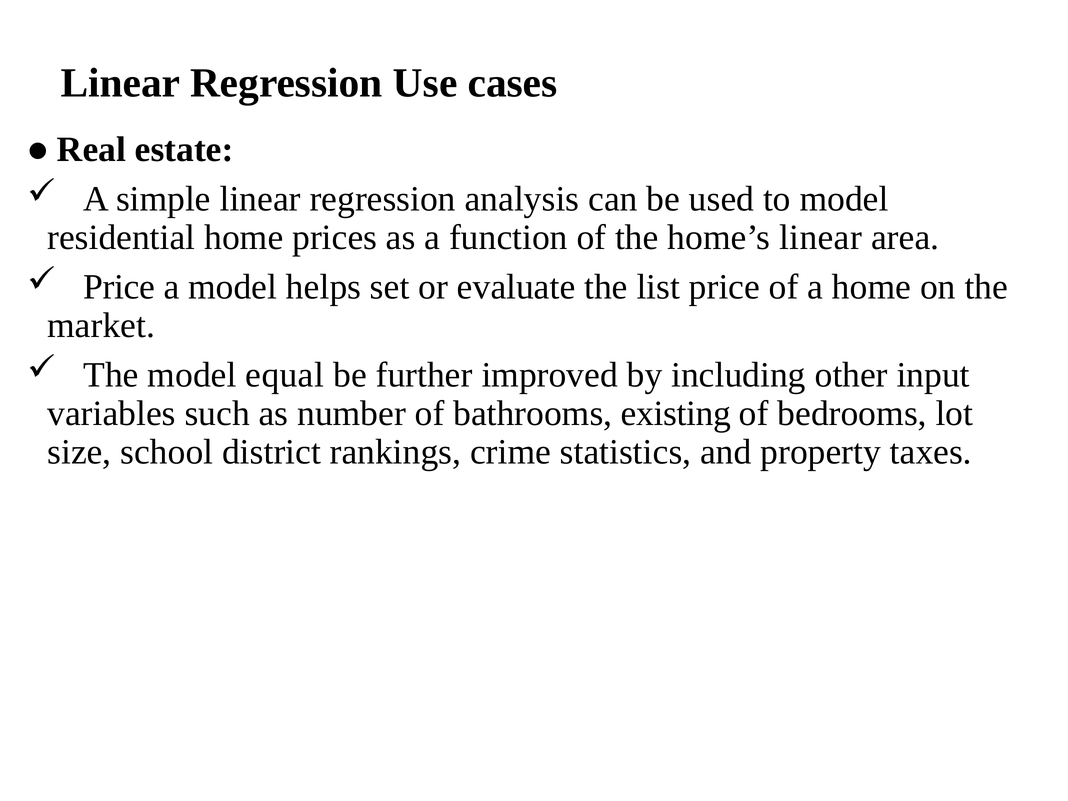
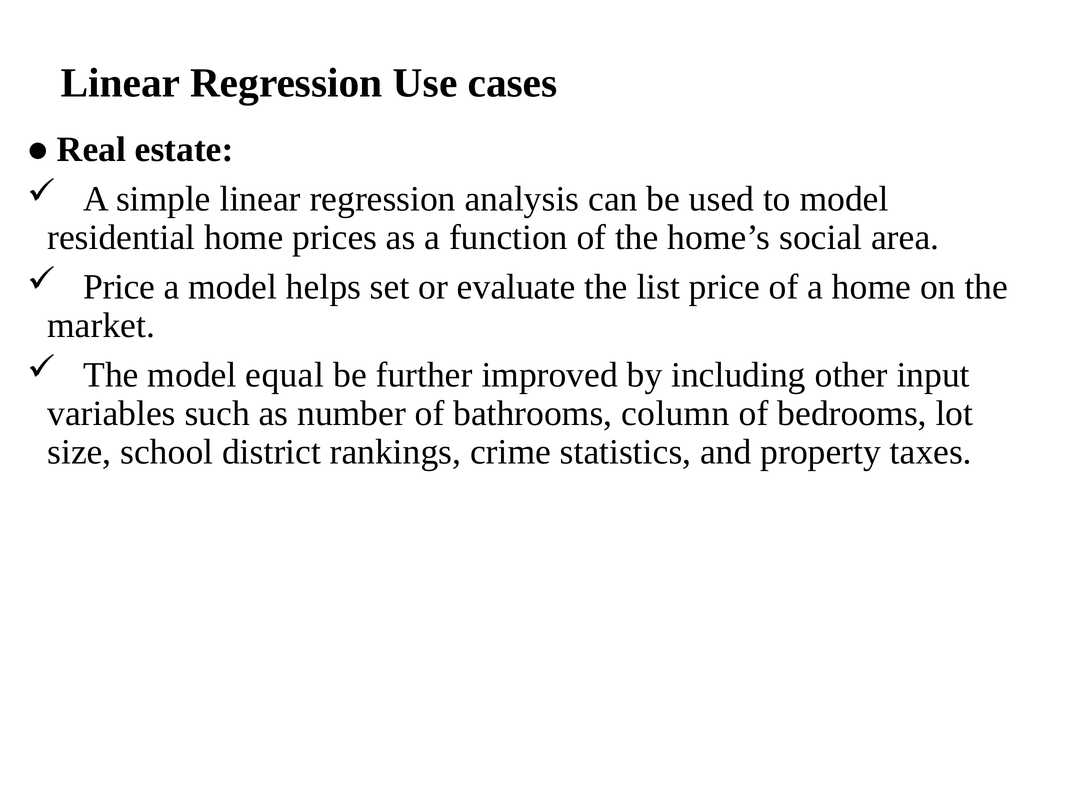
home’s linear: linear -> social (821, 238)
existing: existing -> column (675, 414)
